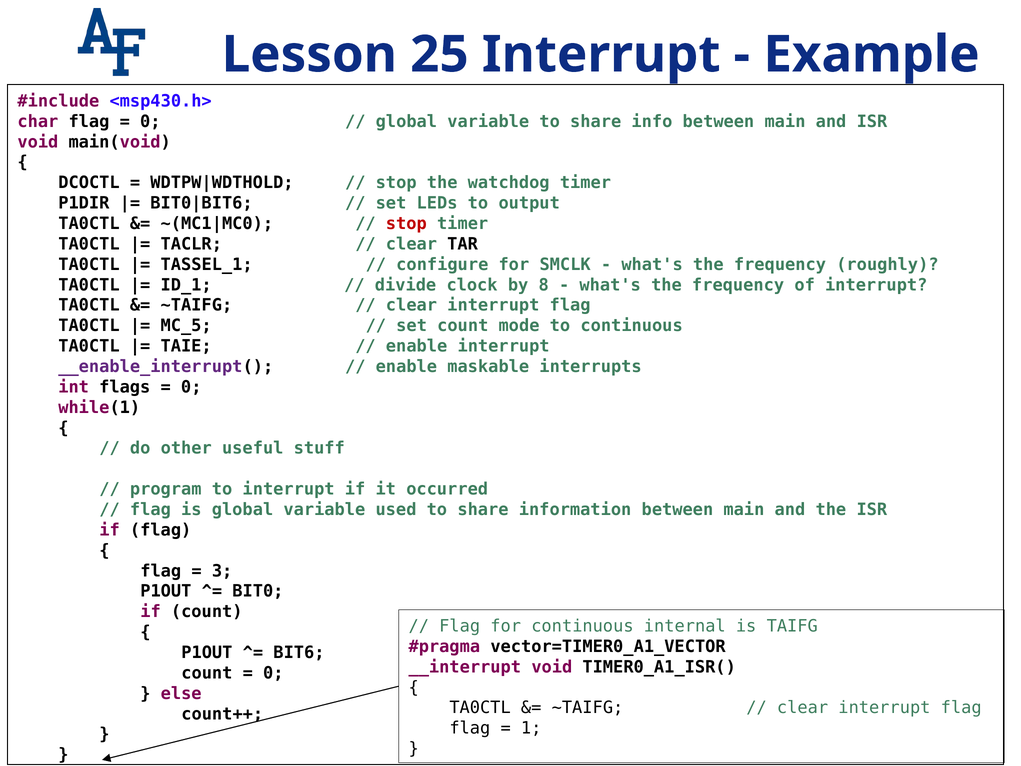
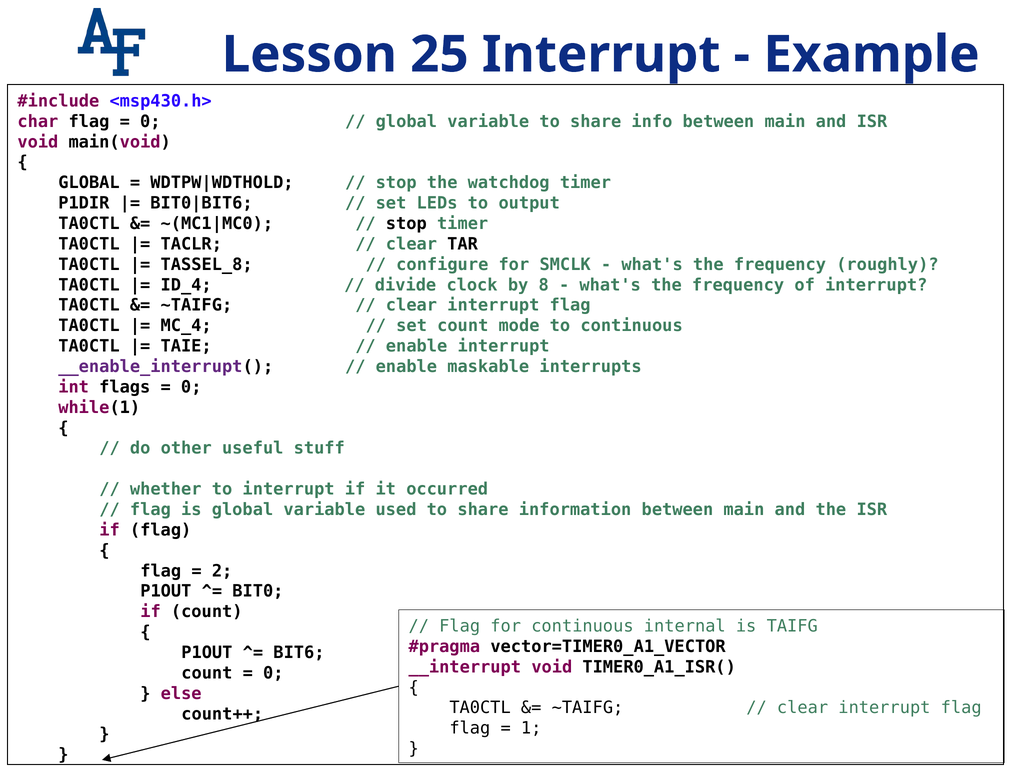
DCOCTL: DCOCTL -> GLOBAL (89, 183)
stop colour: red -> black (406, 224)
TASSEL_1: TASSEL_1 -> TASSEL_8 (207, 264)
ID_1: ID_1 -> ID_4 (186, 285)
MC_5: MC_5 -> MC_4 (186, 326)
program: program -> whether (166, 489)
3: 3 -> 2 (222, 571)
